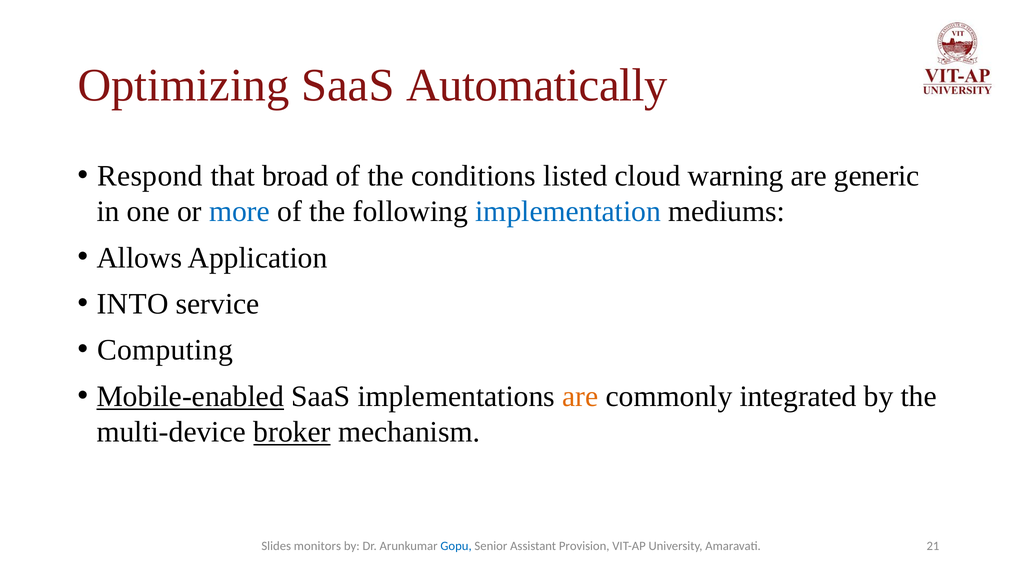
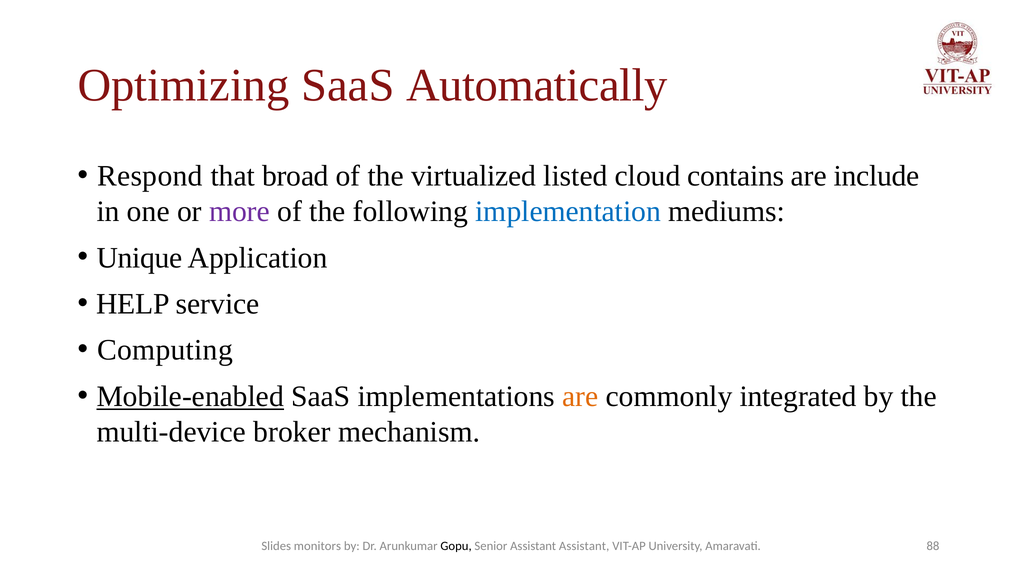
conditions: conditions -> virtualized (474, 176)
warning: warning -> contains (736, 176)
generic: generic -> include (877, 176)
more colour: blue -> purple (240, 212)
Allows: Allows -> Unique (139, 258)
INTO: INTO -> HELP (133, 304)
broker underline: present -> none (292, 432)
Gopu colour: blue -> black (456, 546)
Assistant Provision: Provision -> Assistant (584, 546)
21: 21 -> 88 (933, 546)
